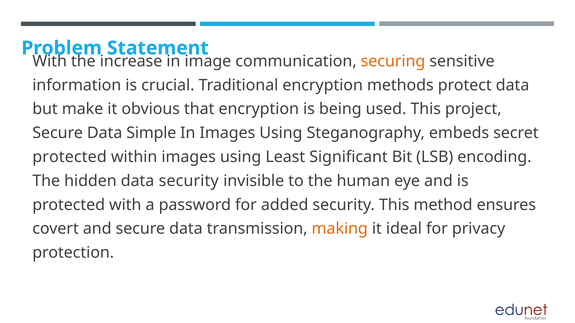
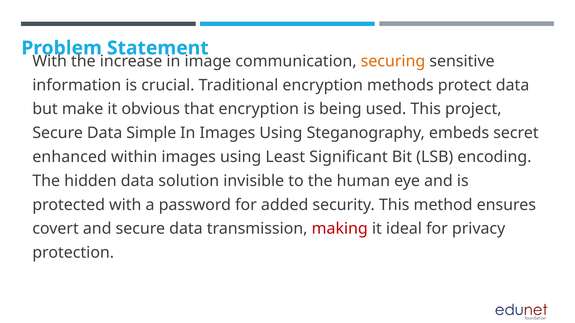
protected: protected -> enhanced (70, 157)
data security: security -> solution (189, 181)
making colour: orange -> red (340, 229)
